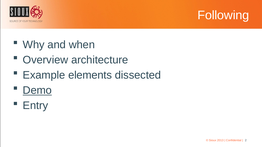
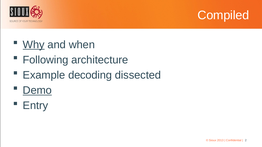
Following: Following -> Compiled (223, 15)
Why underline: none -> present (34, 45)
Overview: Overview -> Following (46, 60)
elements: elements -> decoding (90, 75)
